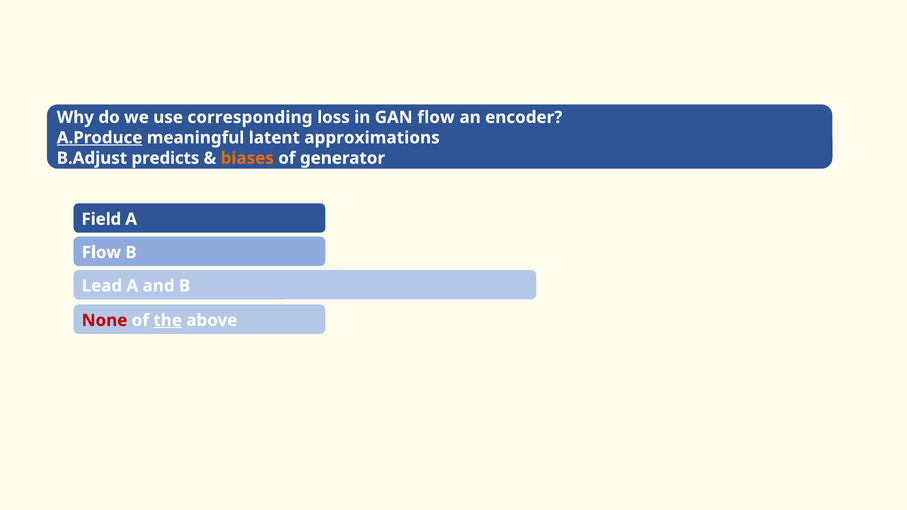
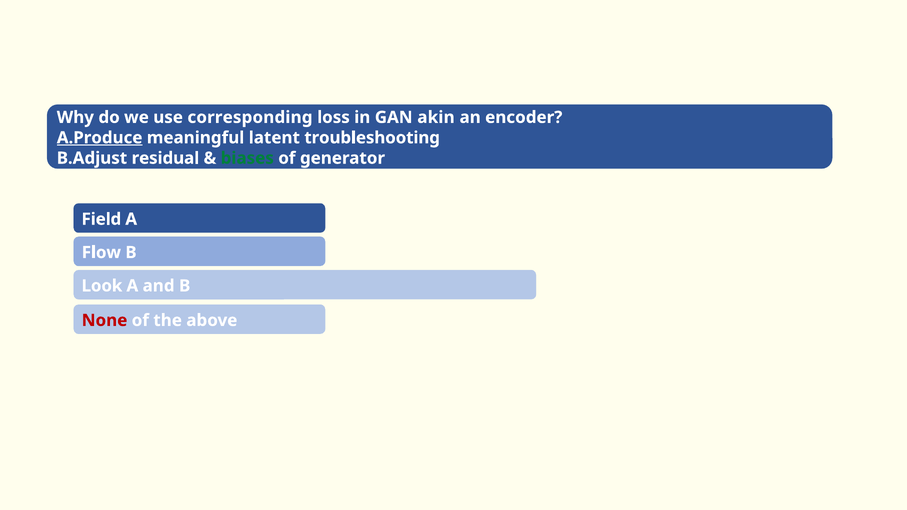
GAN flow: flow -> akin (436, 117)
approximations: approximations -> troubleshooting (372, 138)
predicts: predicts -> residual (165, 158)
biases colour: orange -> green (247, 158)
Lead: Lead -> Look (102, 286)
the underline: present -> none (168, 321)
